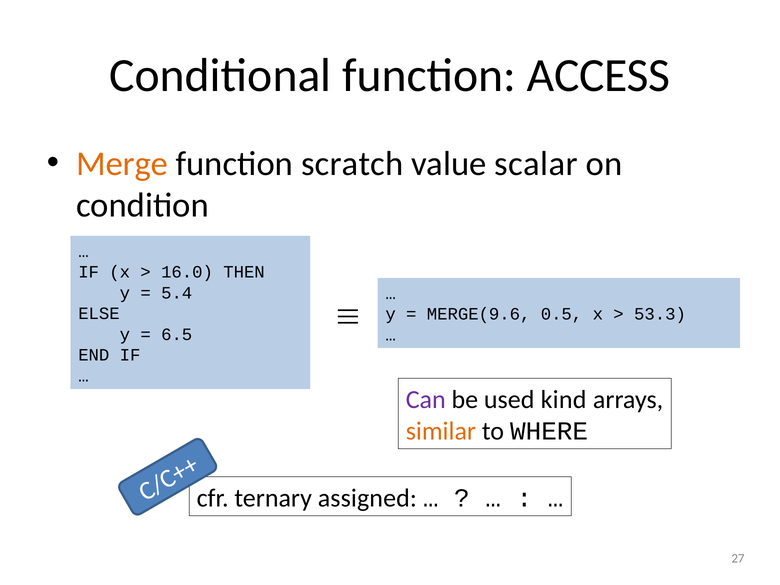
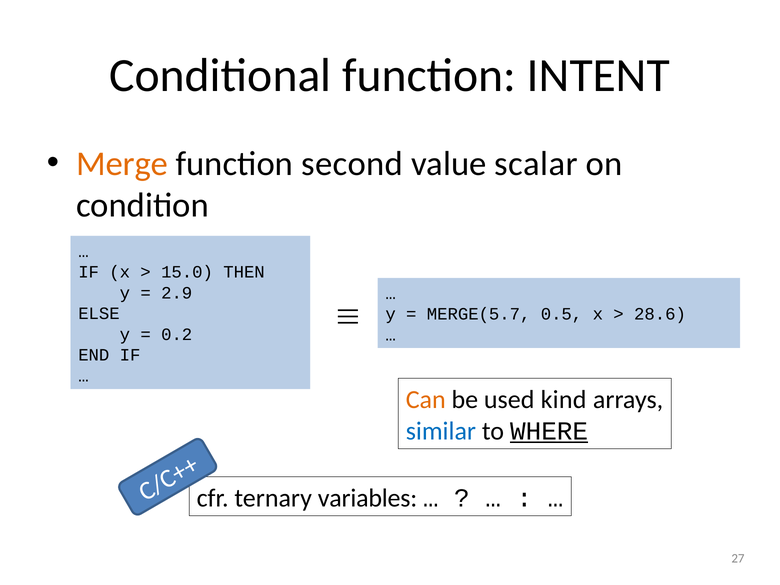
ACCESS: ACCESS -> INTENT (598, 76)
scratch: scratch -> second (352, 164)
16.0: 16.0 -> 15.0 (187, 272)
5.4: 5.4 -> 2.9 (177, 293)
MERGE(9.6: MERGE(9.6 -> MERGE(5.7 (479, 314)
53.3: 53.3 -> 28.6 (660, 314)
6.5: 6.5 -> 0.2 (177, 334)
Can colour: purple -> orange (426, 400)
similar colour: orange -> blue (441, 431)
WHERE underline: none -> present (549, 431)
assigned: assigned -> variables (368, 498)
